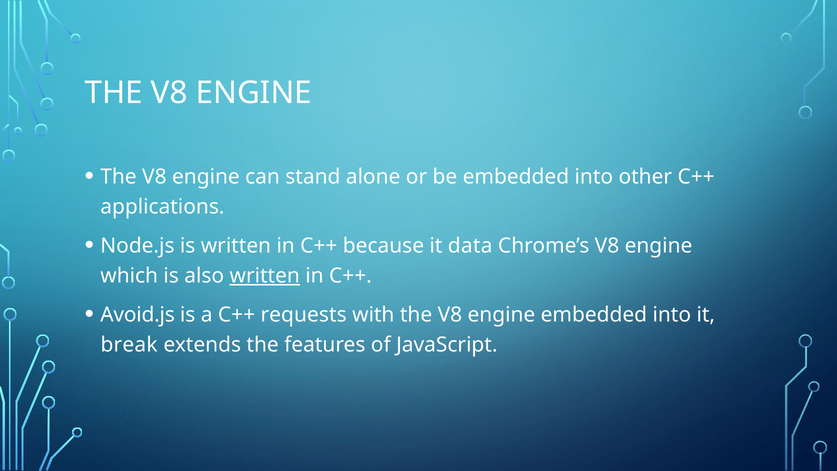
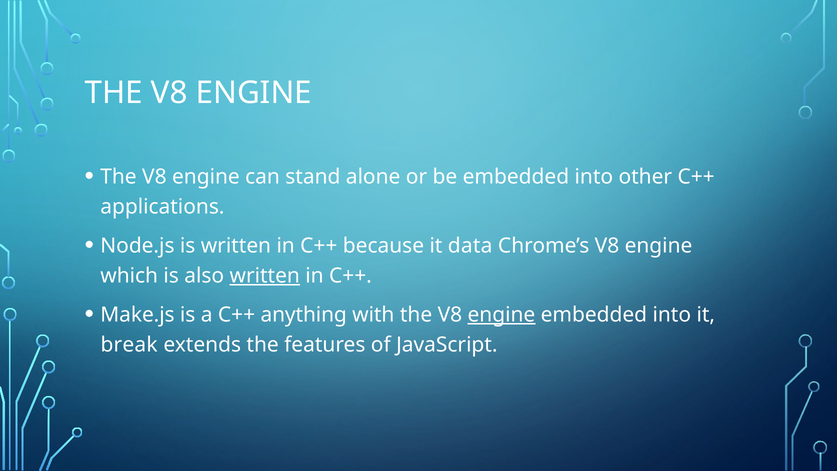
Avoid.js: Avoid.js -> Make.js (137, 315)
requests: requests -> anything (304, 315)
engine underline: none -> present (501, 315)
